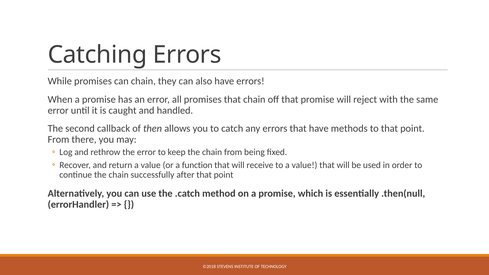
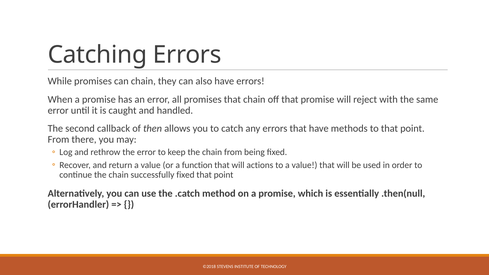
receive: receive -> actions (260, 165)
successfully after: after -> fixed (185, 175)
